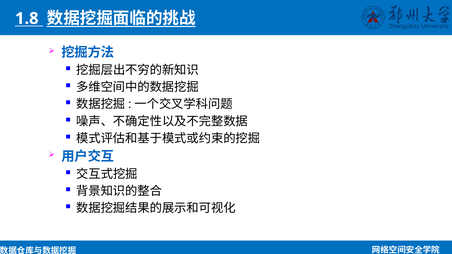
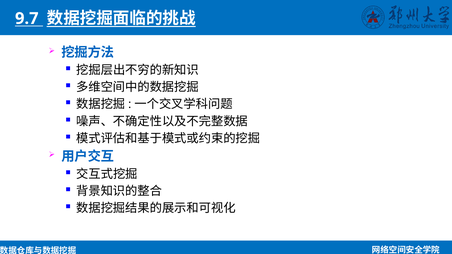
1.8: 1.8 -> 9.7 (27, 18)
